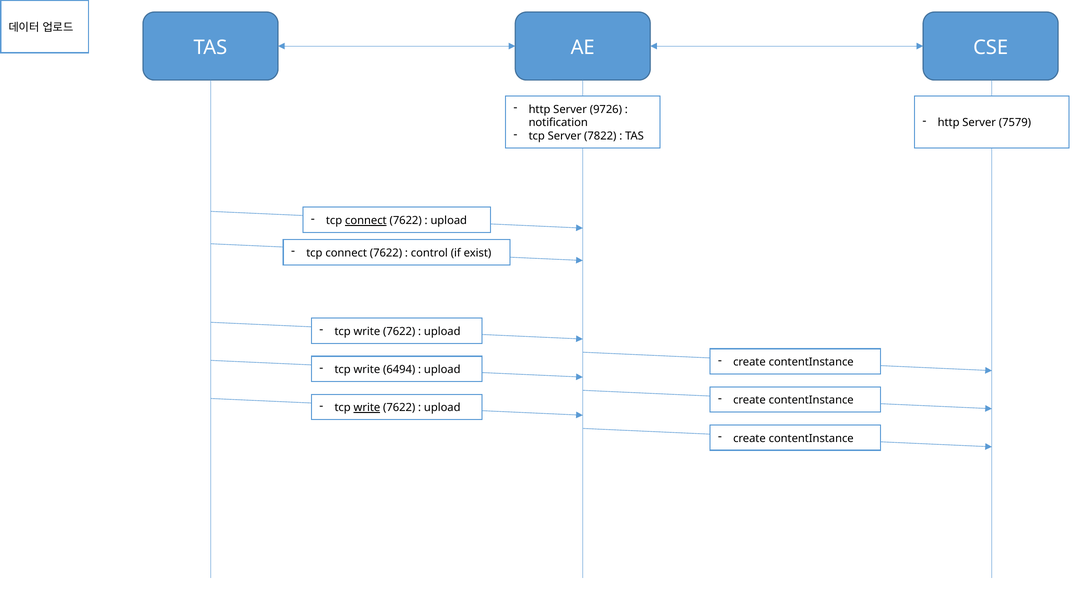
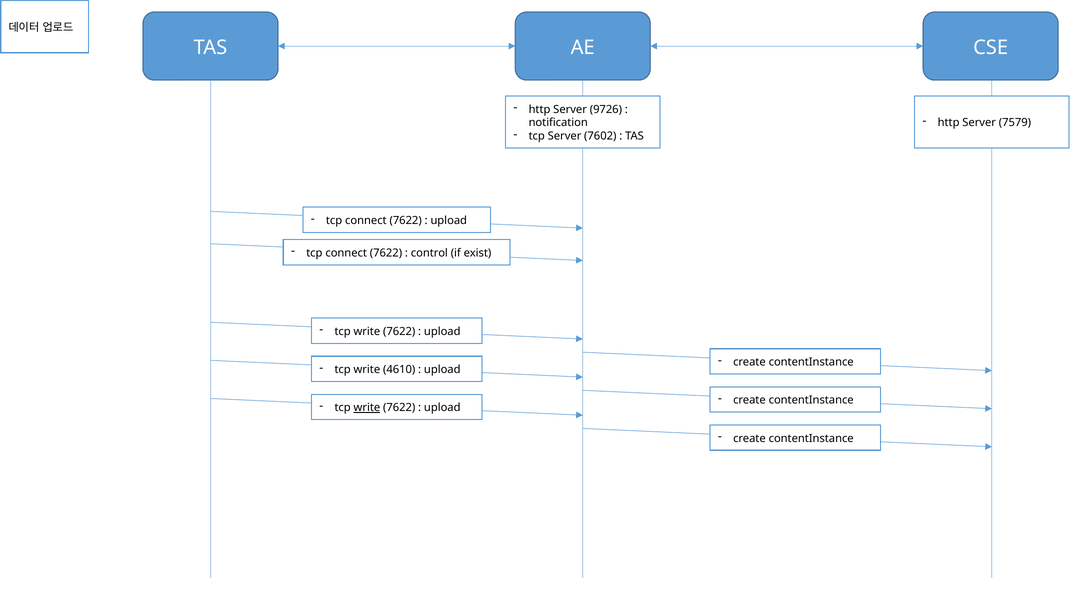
7822: 7822 -> 7602 (600, 136)
connect underline: present -> none (366, 221)
6494: 6494 -> 4610 (399, 369)
